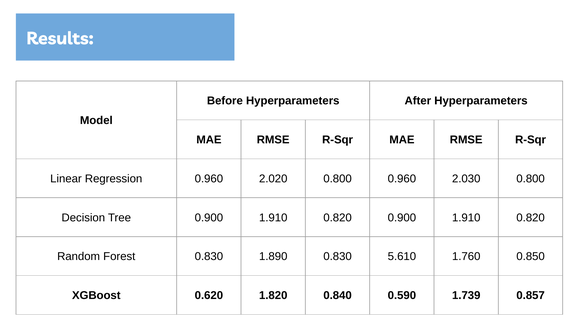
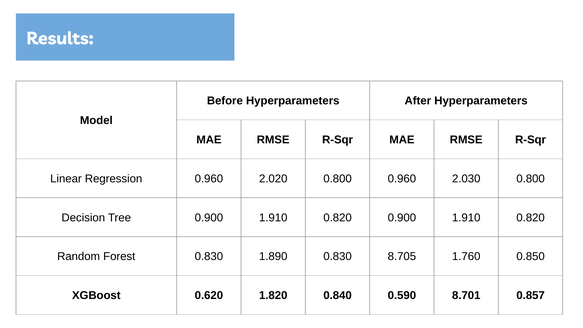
5.610: 5.610 -> 8.705 (402, 256)
1.739: 1.739 -> 8.701 (466, 295)
